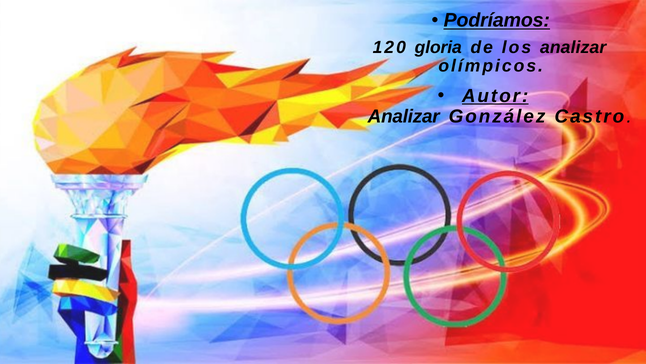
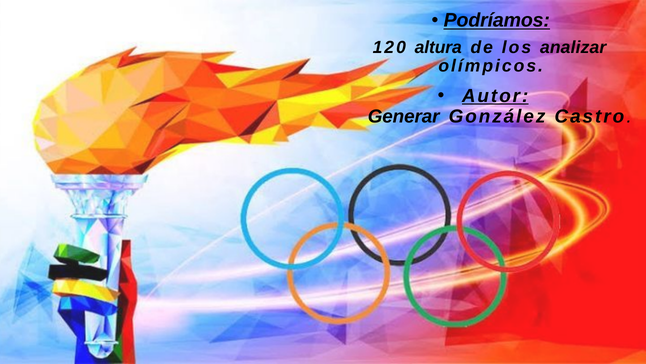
gloria: gloria -> altura (438, 47)
Analizar: Analizar -> Generar (404, 116)
